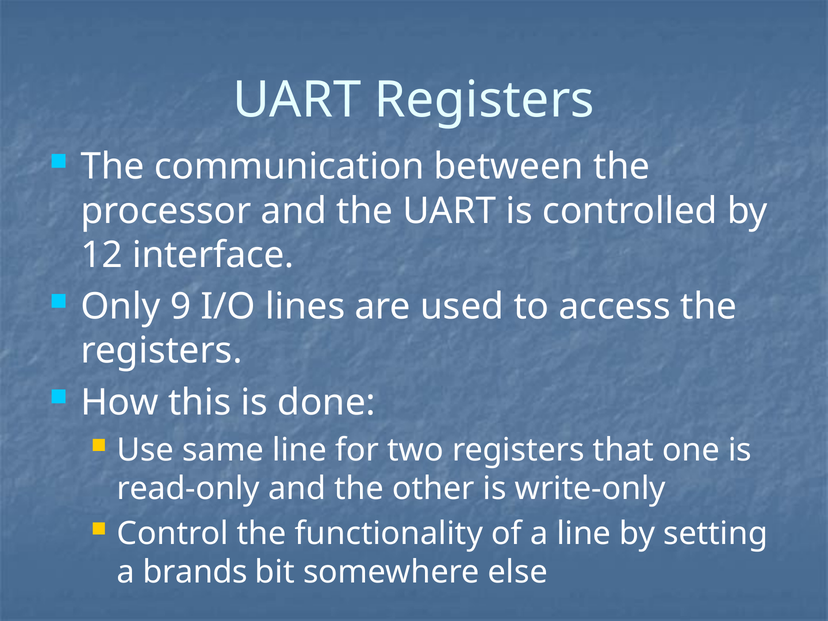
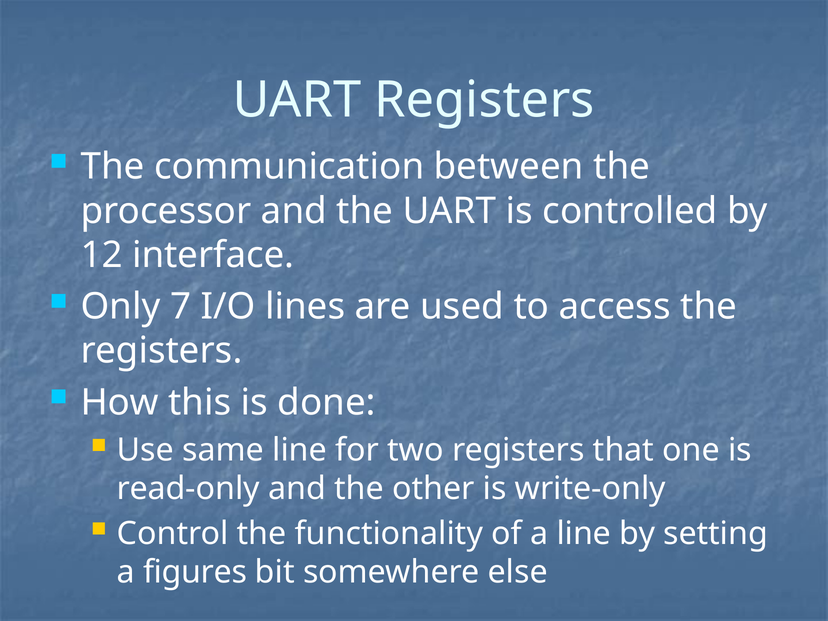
9: 9 -> 7 (181, 307)
brands: brands -> figures (195, 572)
